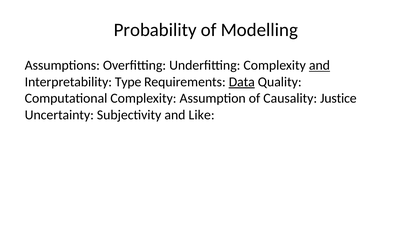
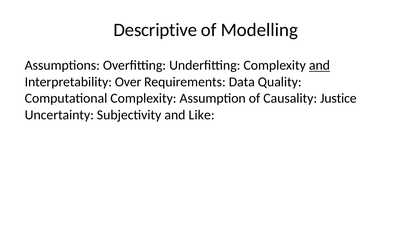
Probability: Probability -> Descriptive (155, 30)
Type: Type -> Over (128, 82)
Data underline: present -> none (242, 82)
